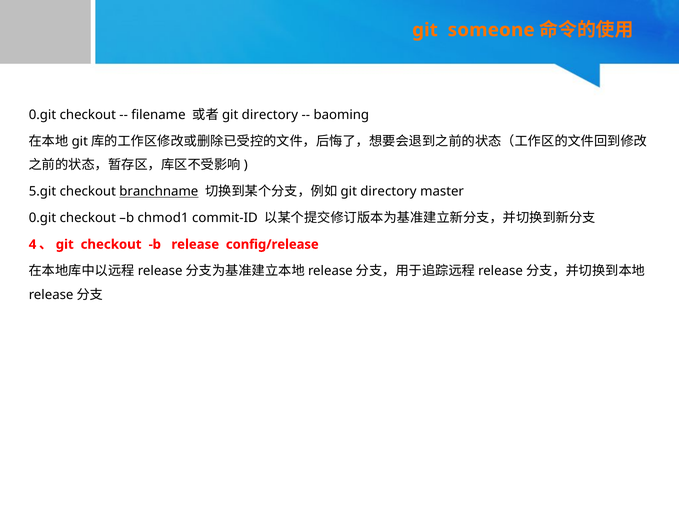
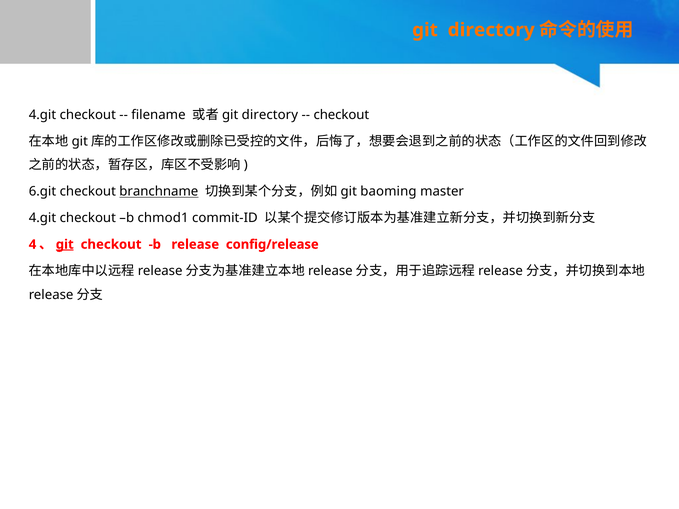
git someone: someone -> directory (491, 30)
0.git: 0.git -> 4.git (42, 115)
baoming: baoming -> checkout (341, 115)
5.git: 5.git -> 6.git (42, 192)
directory: directory -> baoming (388, 192)
0.git: 0.git -> 4.git (42, 218)
git underline: none -> present (65, 245)
